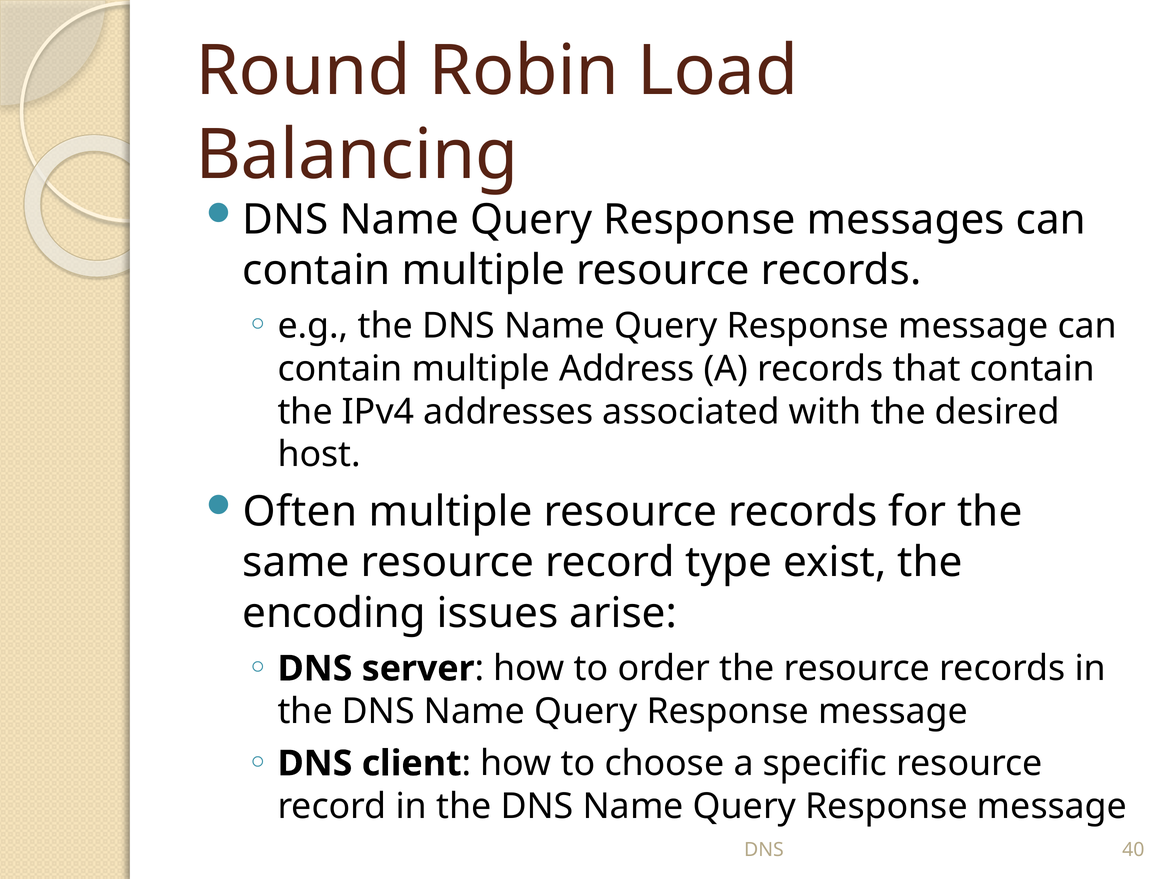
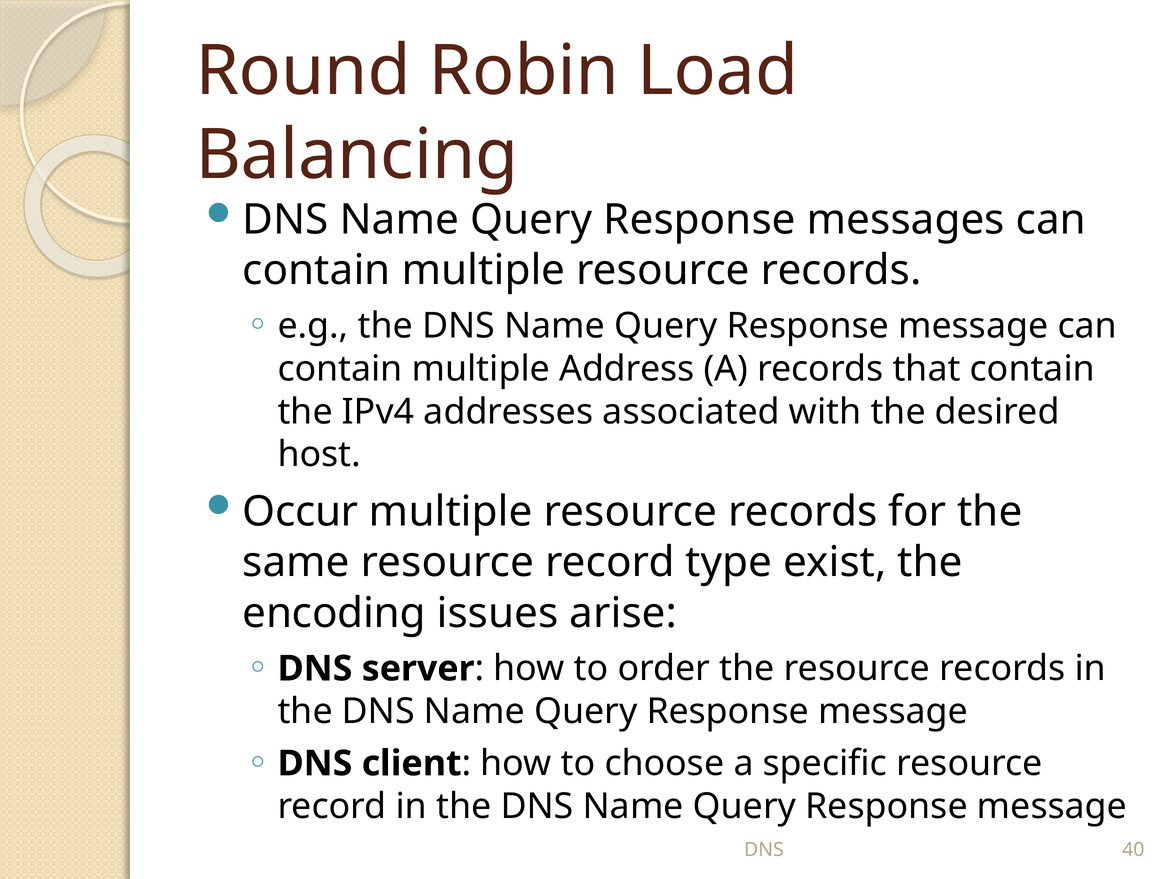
Often: Often -> Occur (300, 512)
